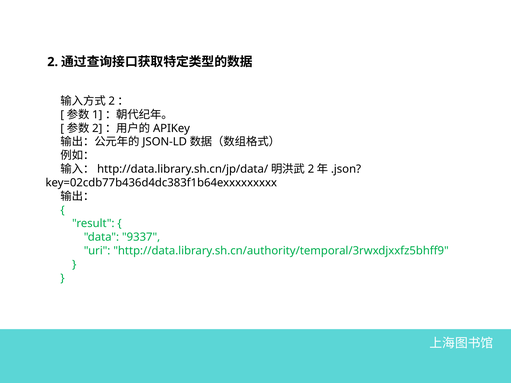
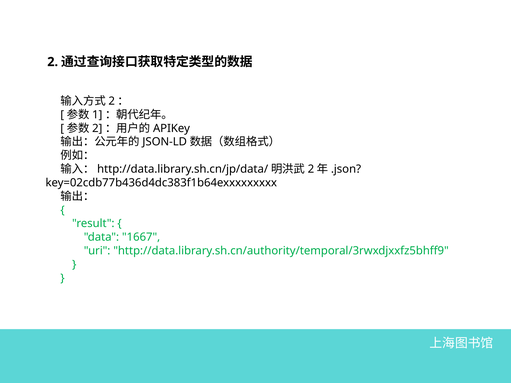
9337: 9337 -> 1667 (141, 237)
